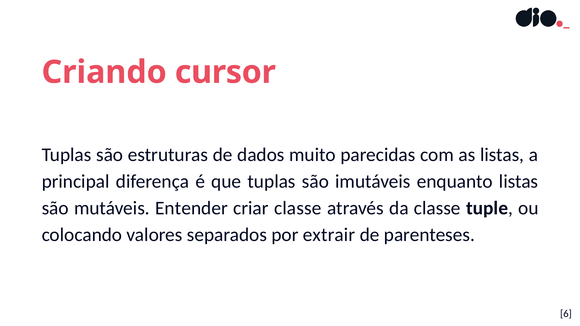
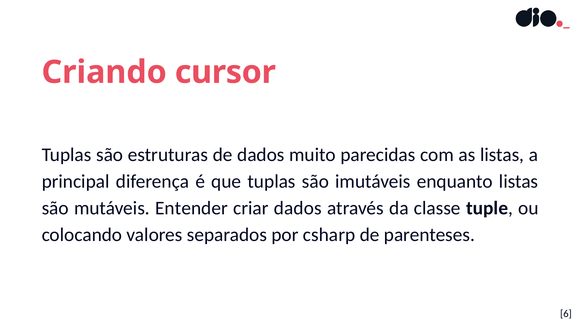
criar classe: classe -> dados (298, 208)
extrair: extrair -> csharp (329, 235)
